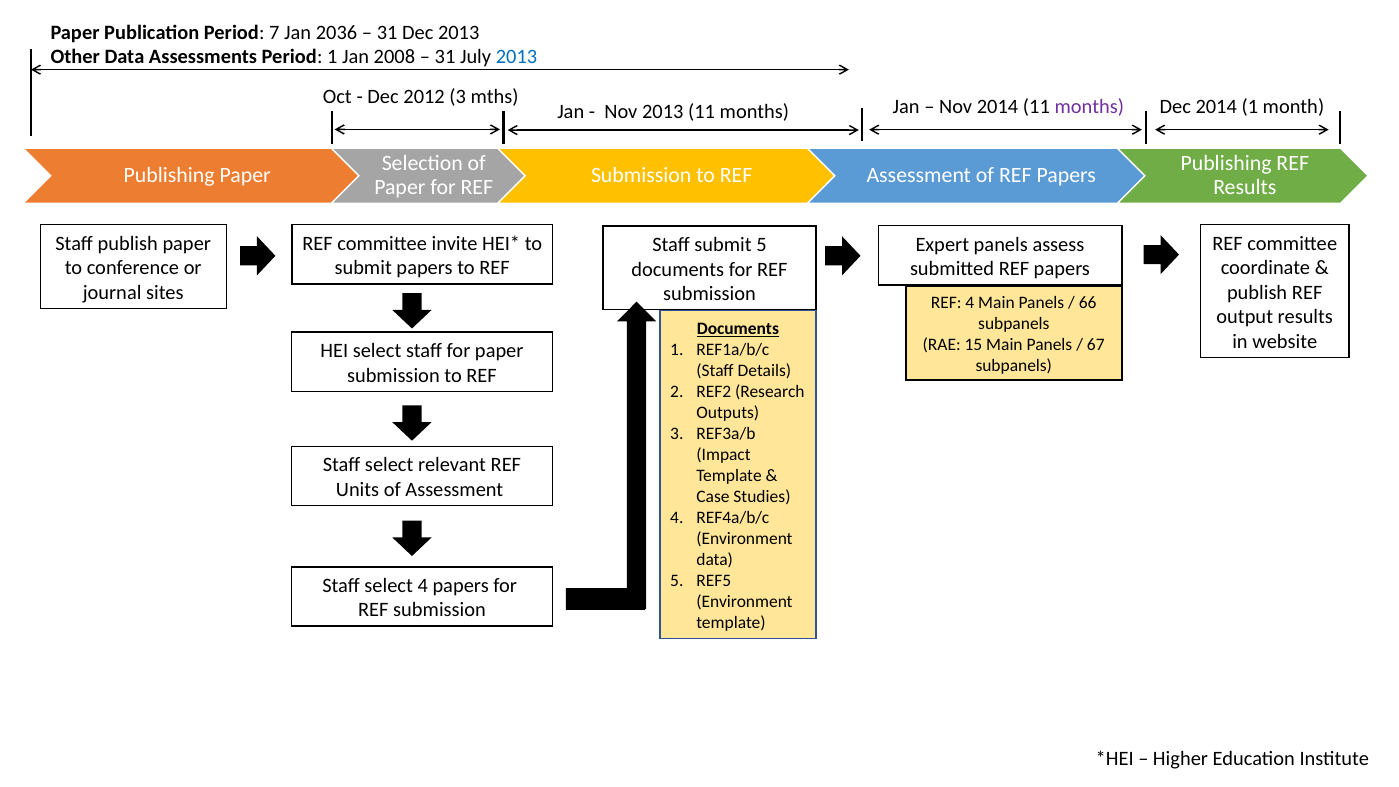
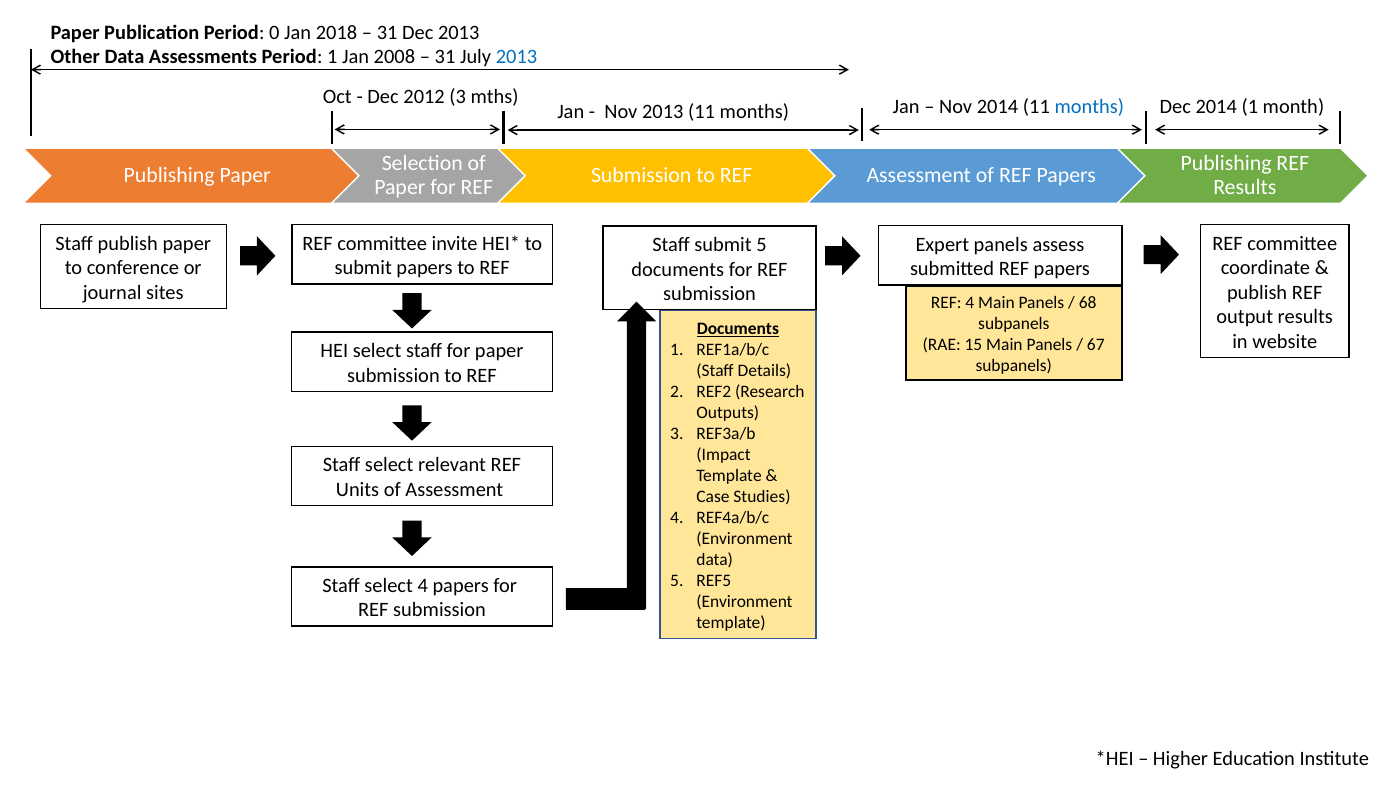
7: 7 -> 0 (274, 32)
2036: 2036 -> 2018 (337, 32)
months colour: purple -> blue (1089, 107)
66: 66 -> 68 (1088, 303)
